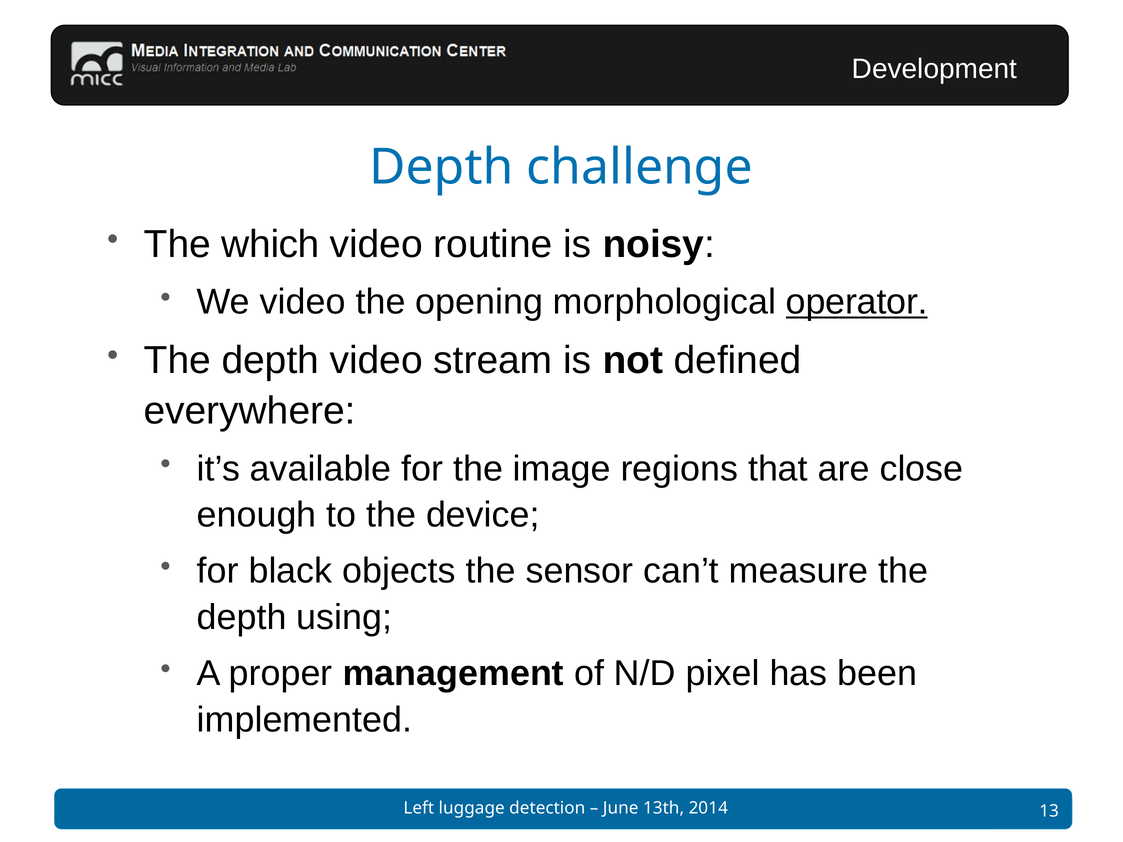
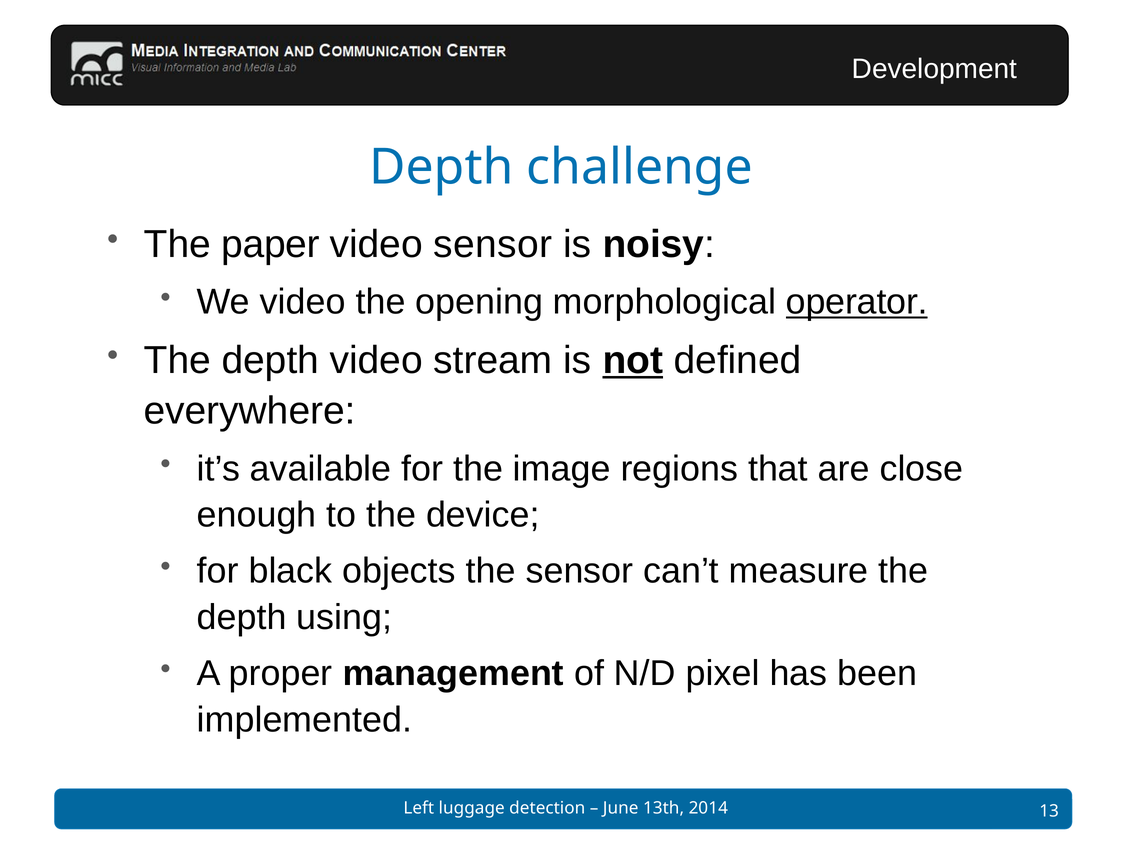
which: which -> paper (271, 244)
video routine: routine -> sensor (493, 244)
not underline: none -> present (633, 361)
